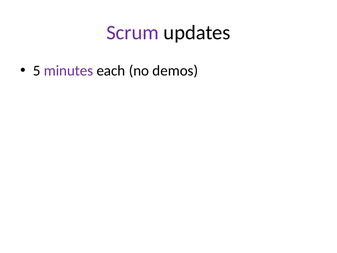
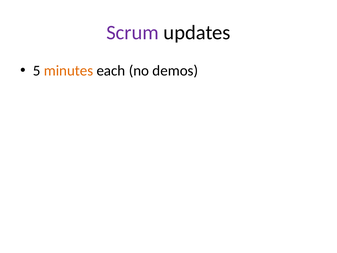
minutes colour: purple -> orange (68, 71)
